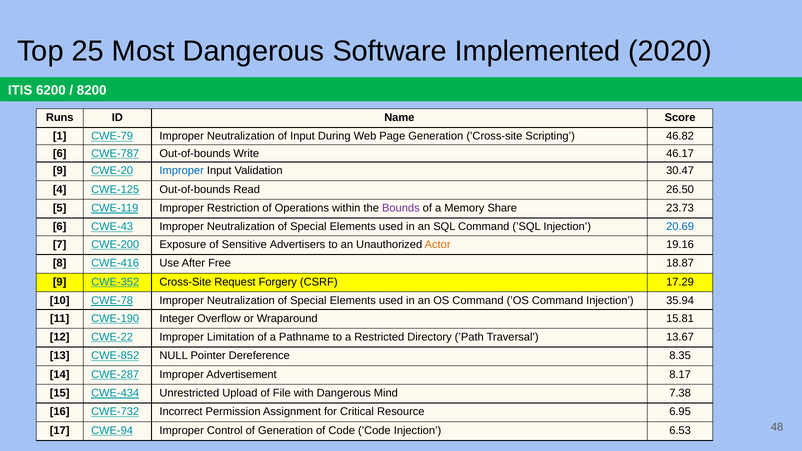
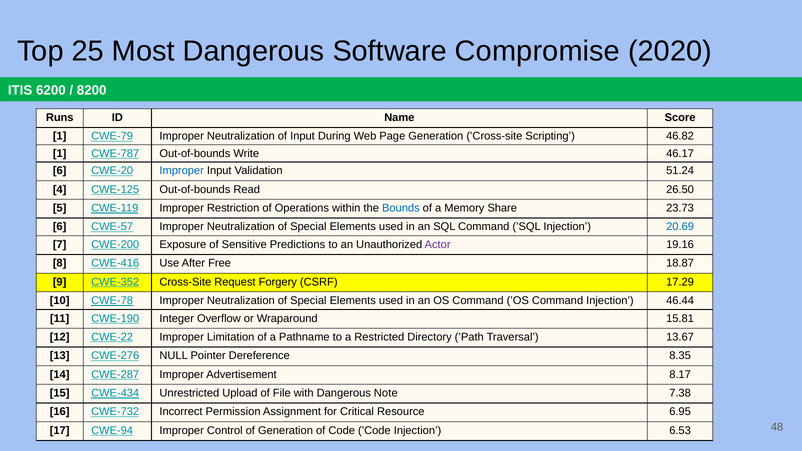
Implemented: Implemented -> Compromise (537, 51)
6: 6 -> 1 (60, 153)
9: 9 -> 6 (60, 171)
30.47: 30.47 -> 51.24 (680, 171)
Bounds colour: purple -> blue (401, 208)
CWE-43: CWE-43 -> CWE-57 (112, 227)
Advertisers: Advertisers -> Predictions (298, 245)
Actor colour: orange -> purple (438, 245)
35.94: 35.94 -> 46.44 (680, 301)
CWE-852: CWE-852 -> CWE-276 (115, 356)
Mind: Mind -> Note (386, 393)
